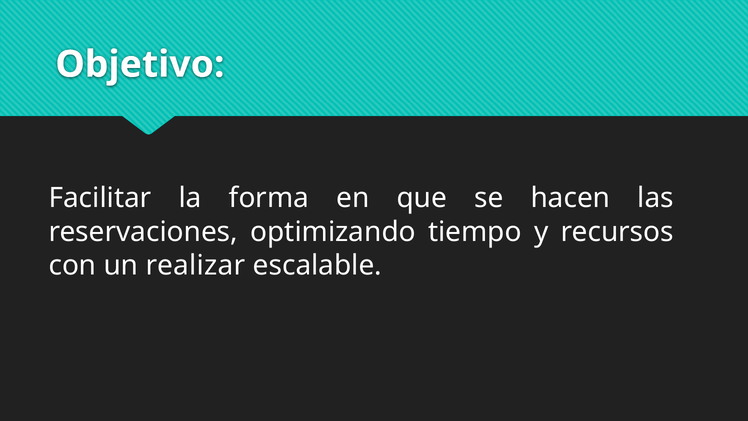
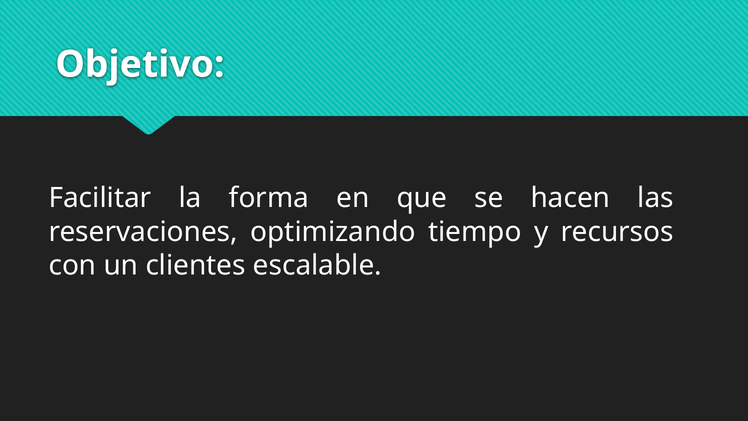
realizar: realizar -> clientes (196, 265)
